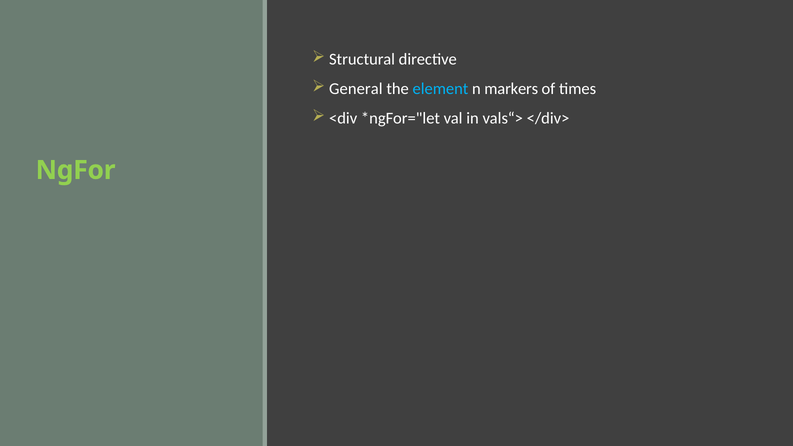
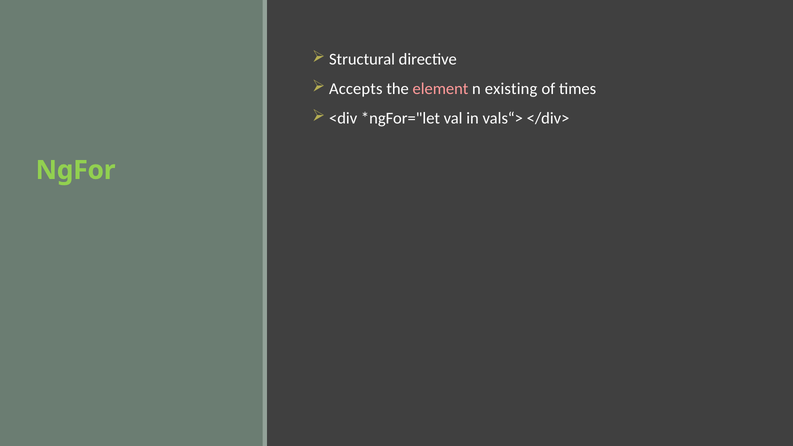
General: General -> Accepts (356, 89)
element colour: light blue -> pink (440, 89)
markers: markers -> existing (511, 89)
